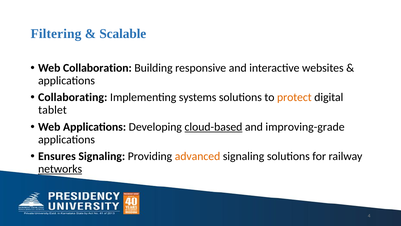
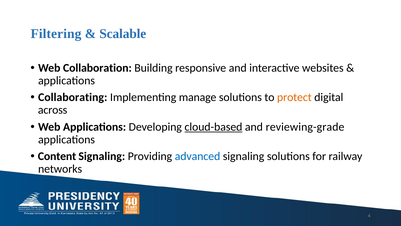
systems: systems -> manage (198, 97)
tablet: tablet -> across (53, 110)
improving-grade: improving-grade -> reviewing-grade (305, 127)
Ensures: Ensures -> Content (57, 156)
advanced colour: orange -> blue (198, 156)
networks underline: present -> none (60, 169)
